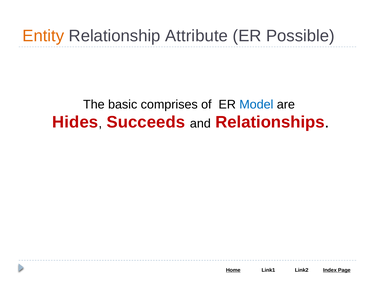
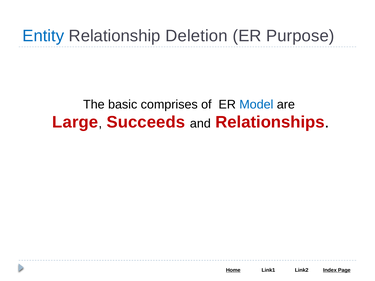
Entity colour: orange -> blue (43, 36)
Attribute: Attribute -> Deletion (197, 36)
Possible: Possible -> Purpose (300, 36)
Hides: Hides -> Large (75, 122)
